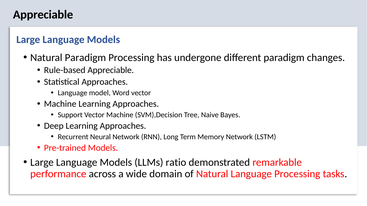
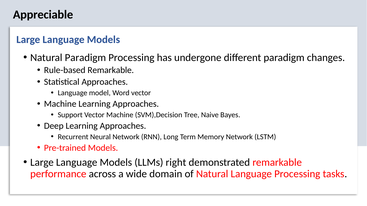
Rule-based Appreciable: Appreciable -> Remarkable (111, 70)
ratio: ratio -> right (176, 163)
